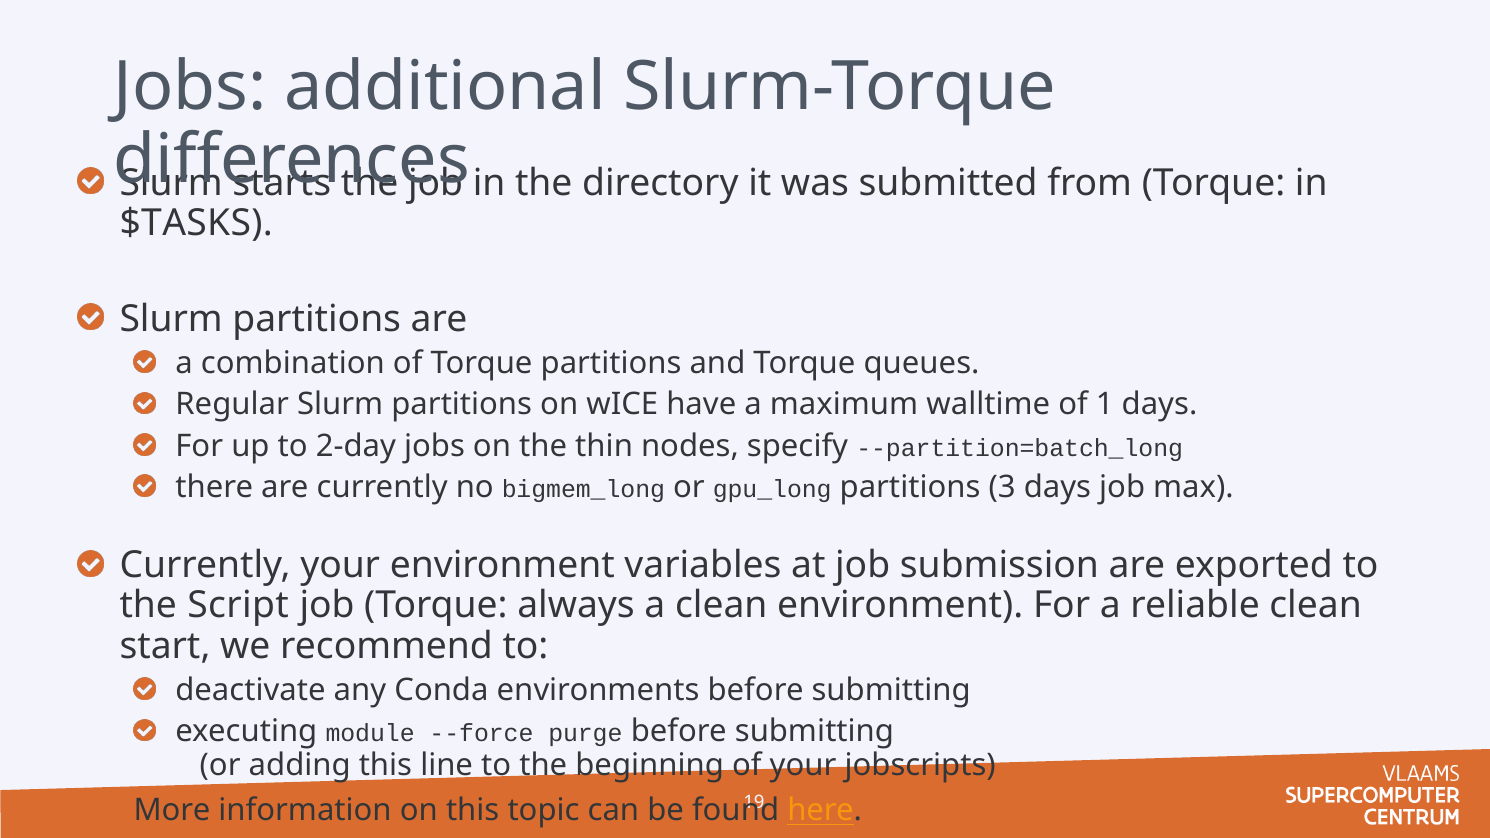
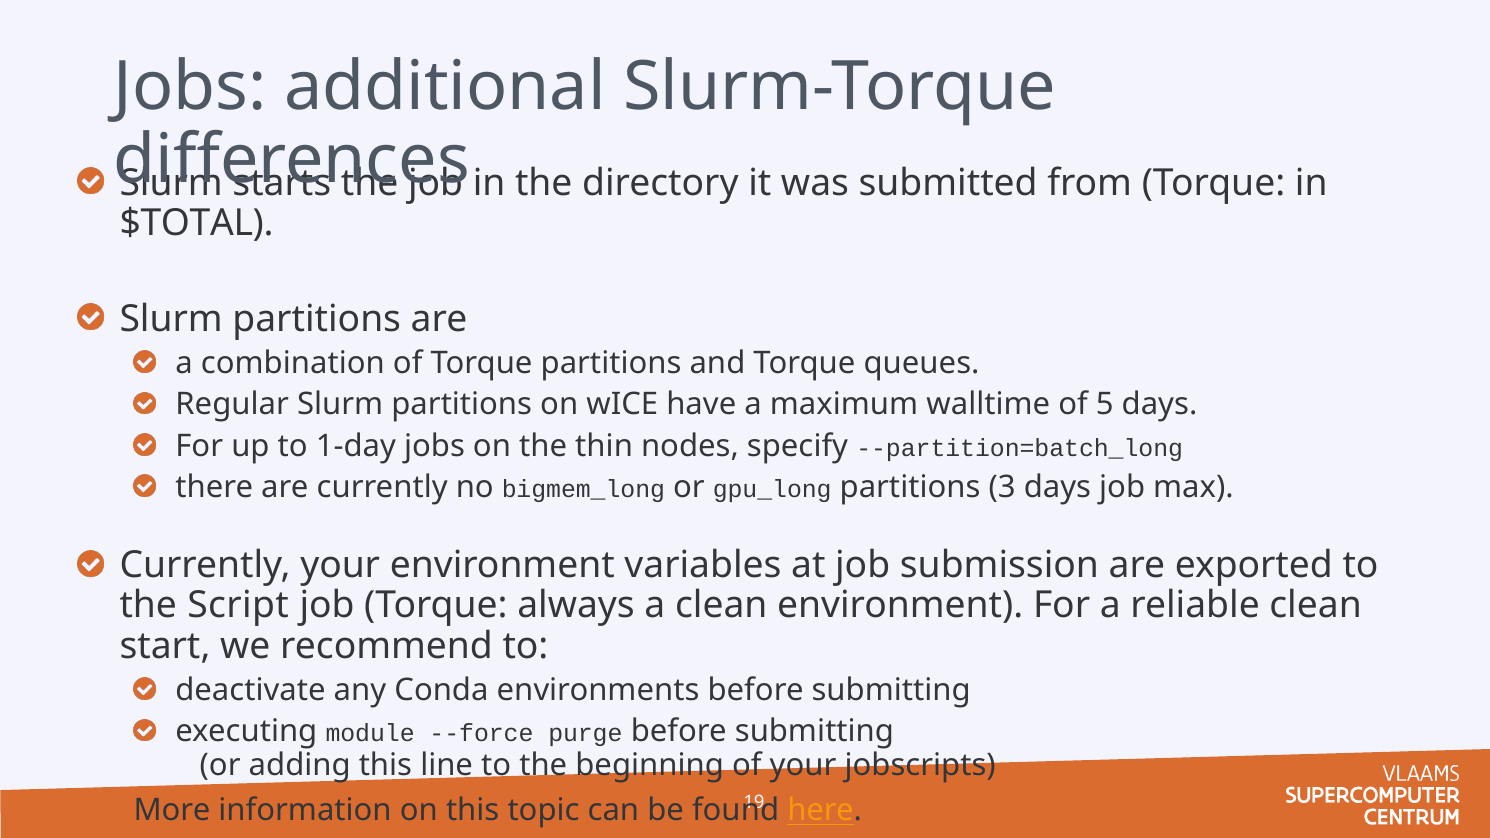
$TASKS: $TASKS -> $TOTAL (197, 223)
1: 1 -> 5 (1105, 405)
2-day: 2-day -> 1-day (356, 446)
